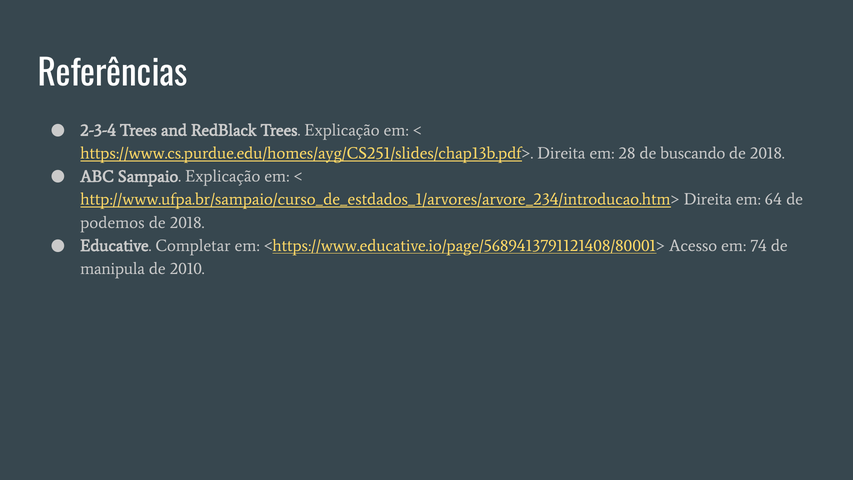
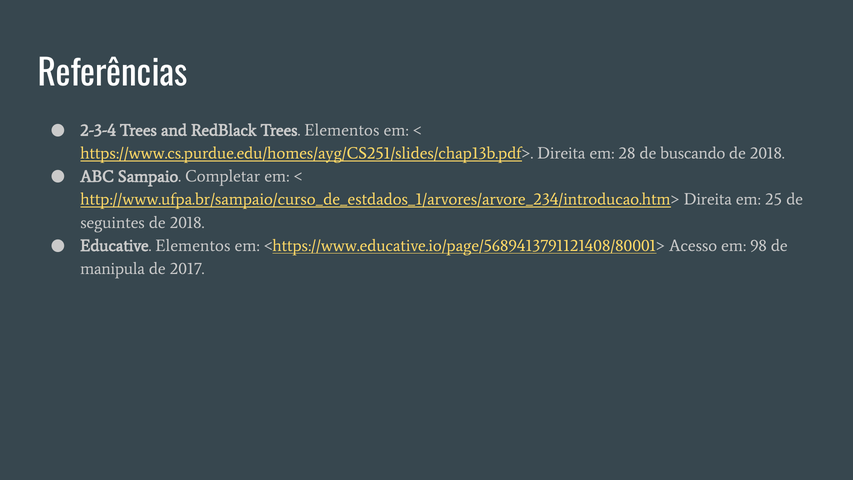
Trees Explicação: Explicação -> Elementos (342, 130)
Sampaio Explicação: Explicação -> Completar (223, 176)
64: 64 -> 25 (773, 199)
podemos: podemos -> seguintes (112, 223)
Educative Completar: Completar -> Elementos (193, 245)
74: 74 -> 98 (759, 245)
2010: 2010 -> 2017 (187, 269)
